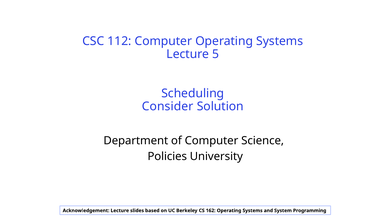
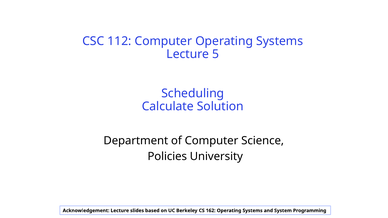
Consider: Consider -> Calculate (168, 107)
